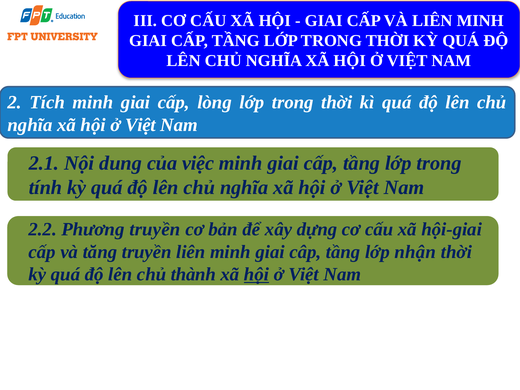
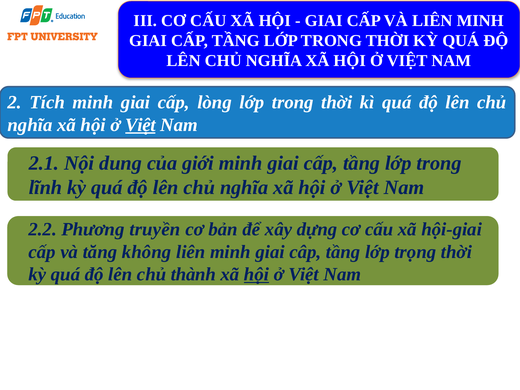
Việt underline: none -> present (140, 125)
việc: việc -> giới (198, 163)
tính: tính -> lĩnh (45, 188)
tăng truyền: truyền -> không (147, 252)
nhận: nhận -> trọng (415, 252)
